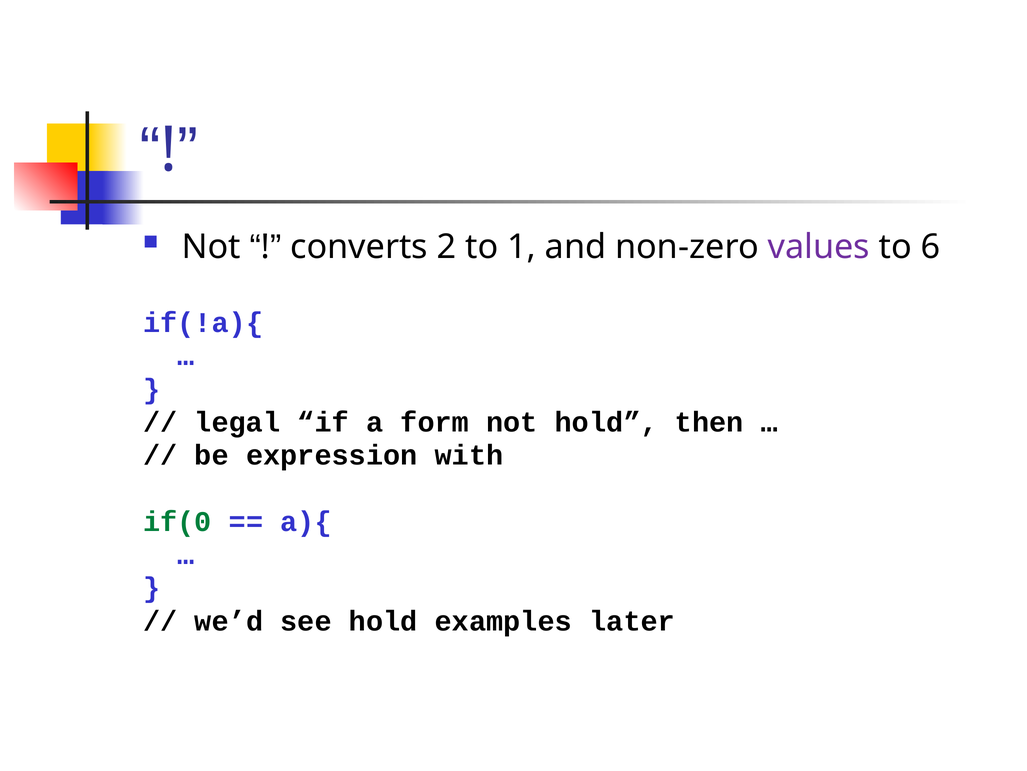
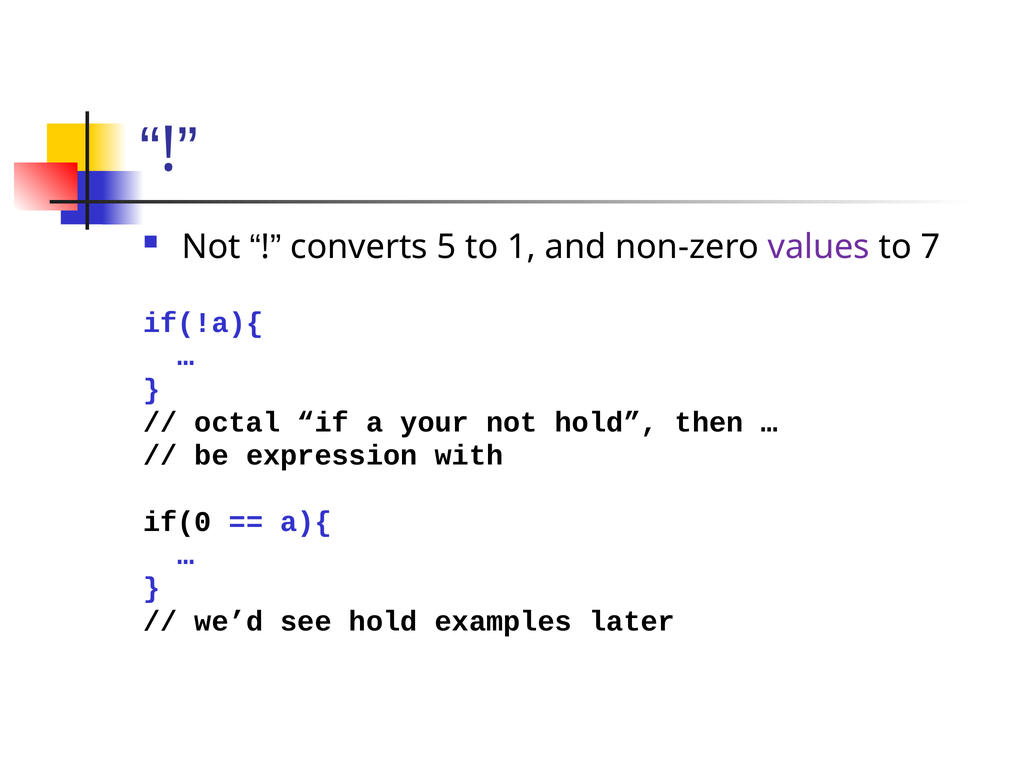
2: 2 -> 5 (447, 247)
6: 6 -> 7 (931, 247)
legal: legal -> octal (237, 422)
form: form -> your (435, 422)
if(0 colour: green -> black (177, 521)
